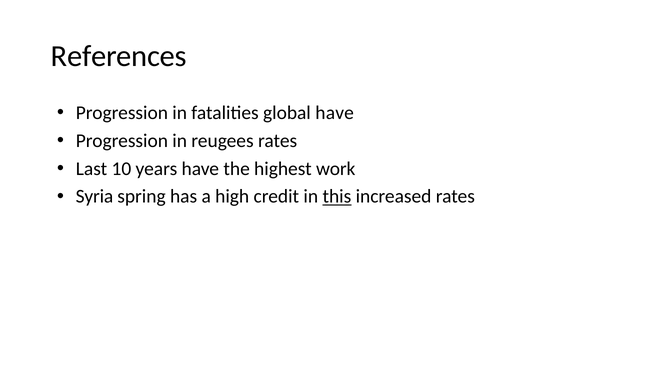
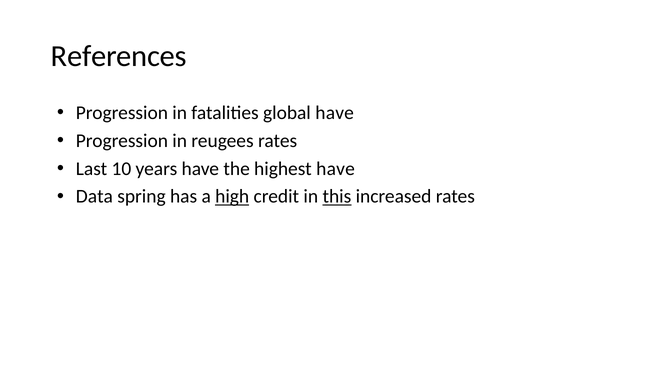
highest work: work -> have (336, 169)
Syria: Syria -> Data (94, 197)
high underline: none -> present (232, 197)
